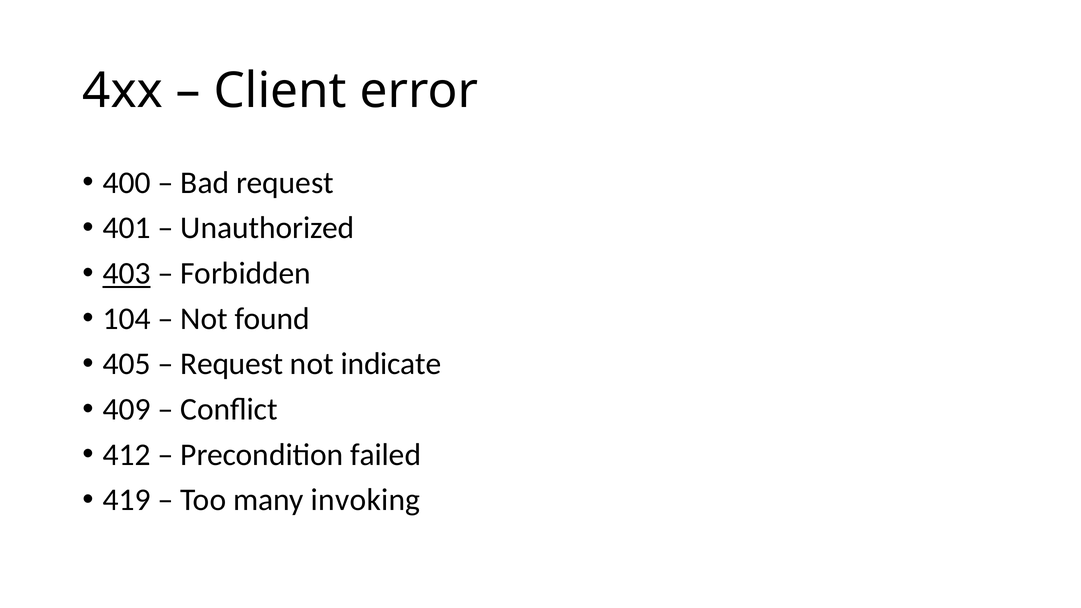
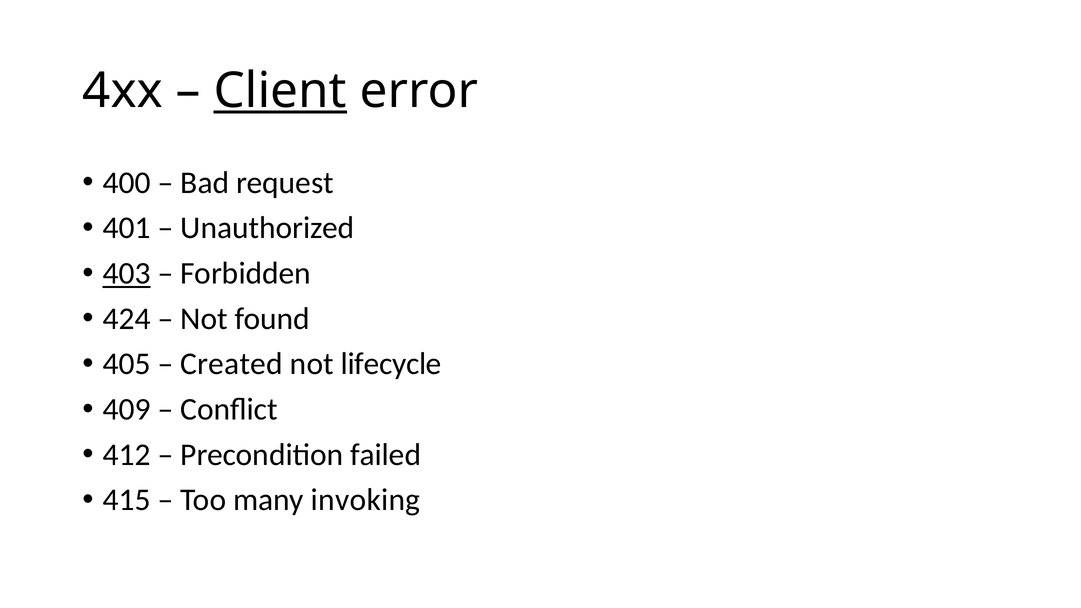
Client underline: none -> present (280, 91)
104: 104 -> 424 (127, 319)
Request: Request -> Created (232, 364)
indicate: indicate -> lifecycle (391, 364)
419: 419 -> 415 (127, 500)
